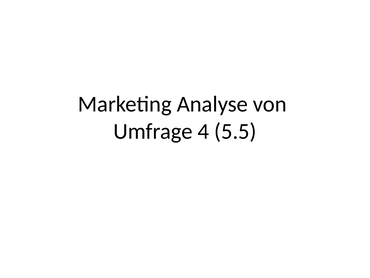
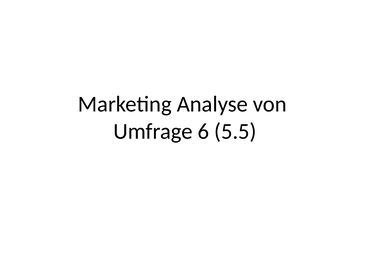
4: 4 -> 6 (203, 131)
